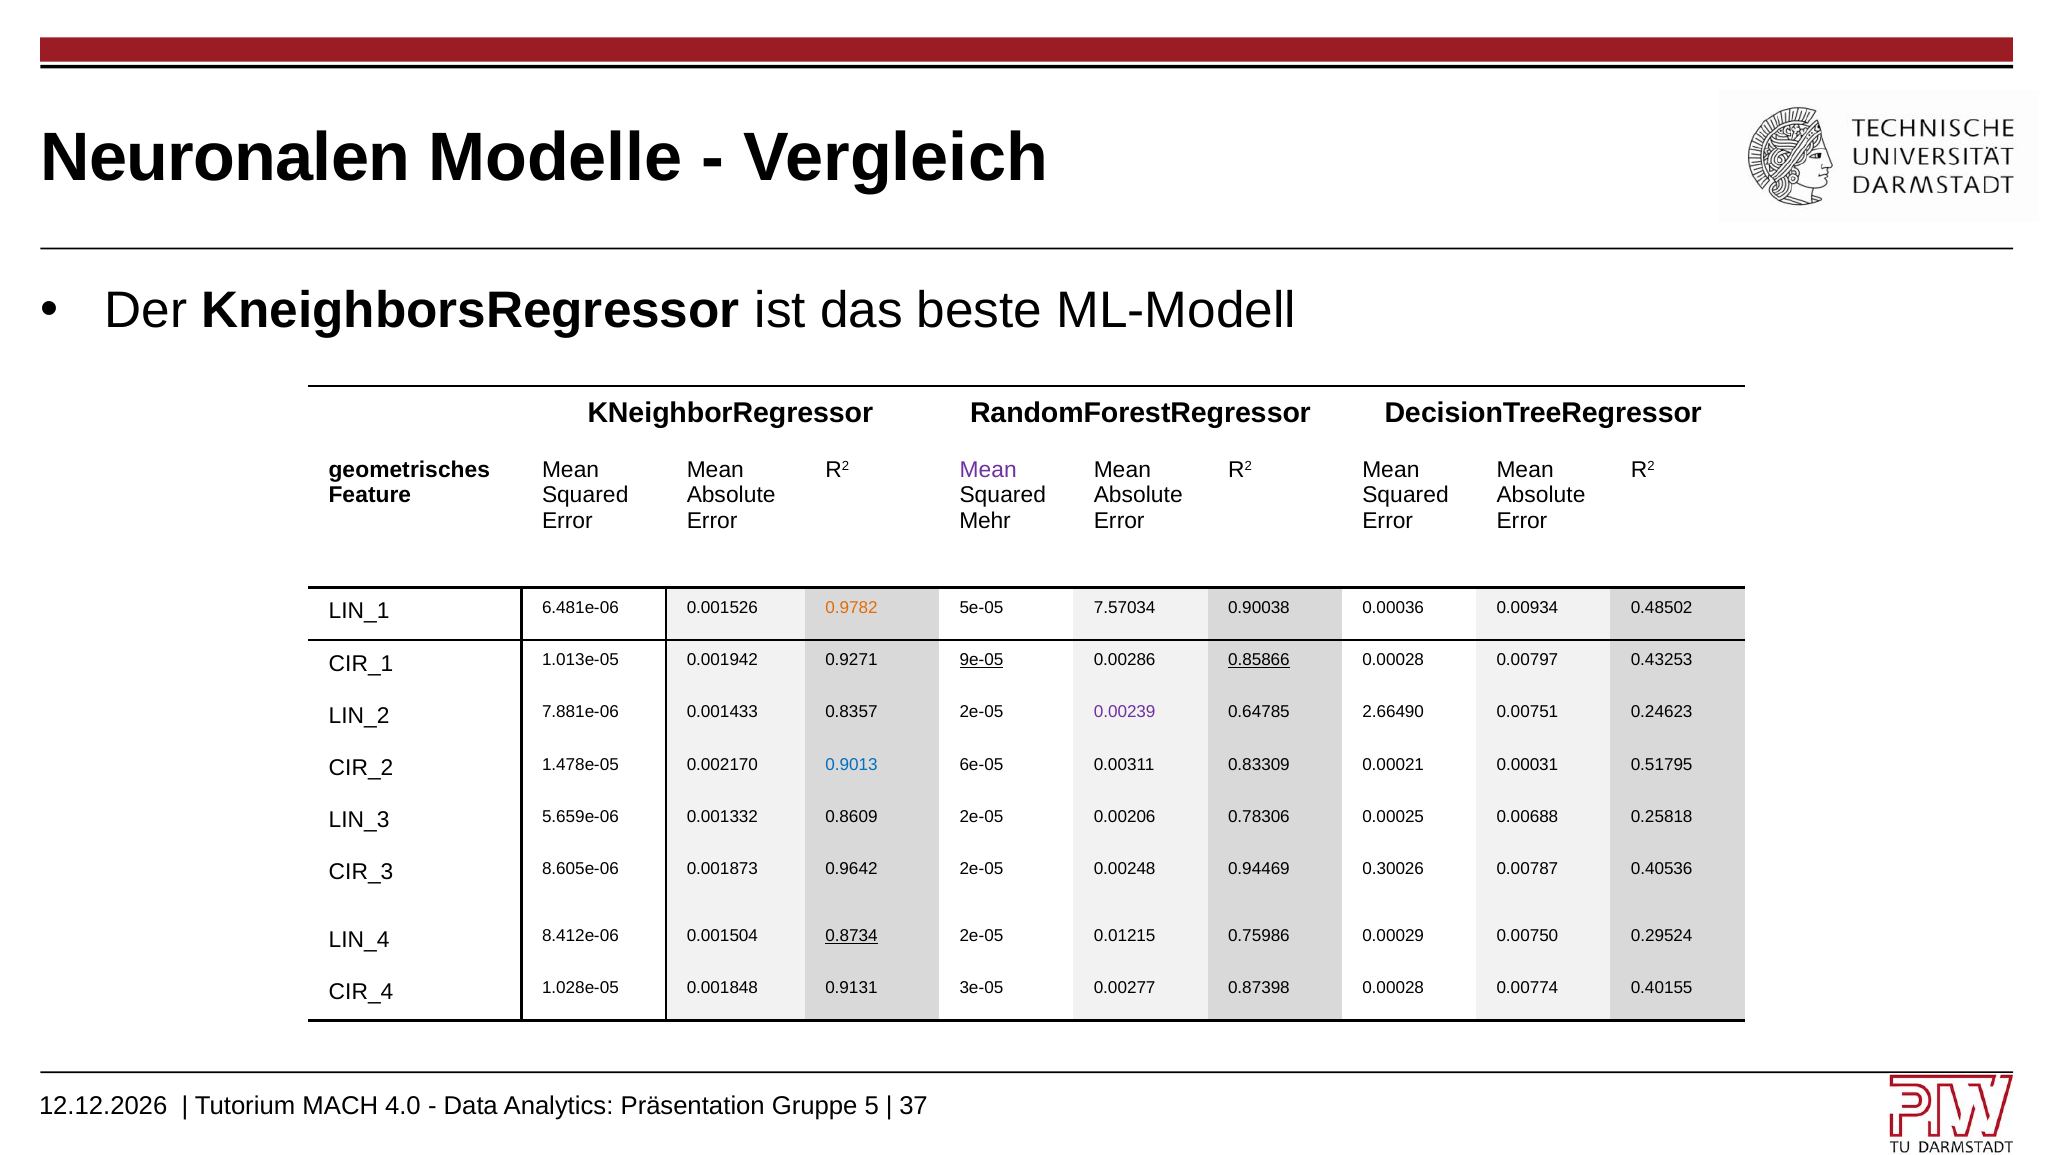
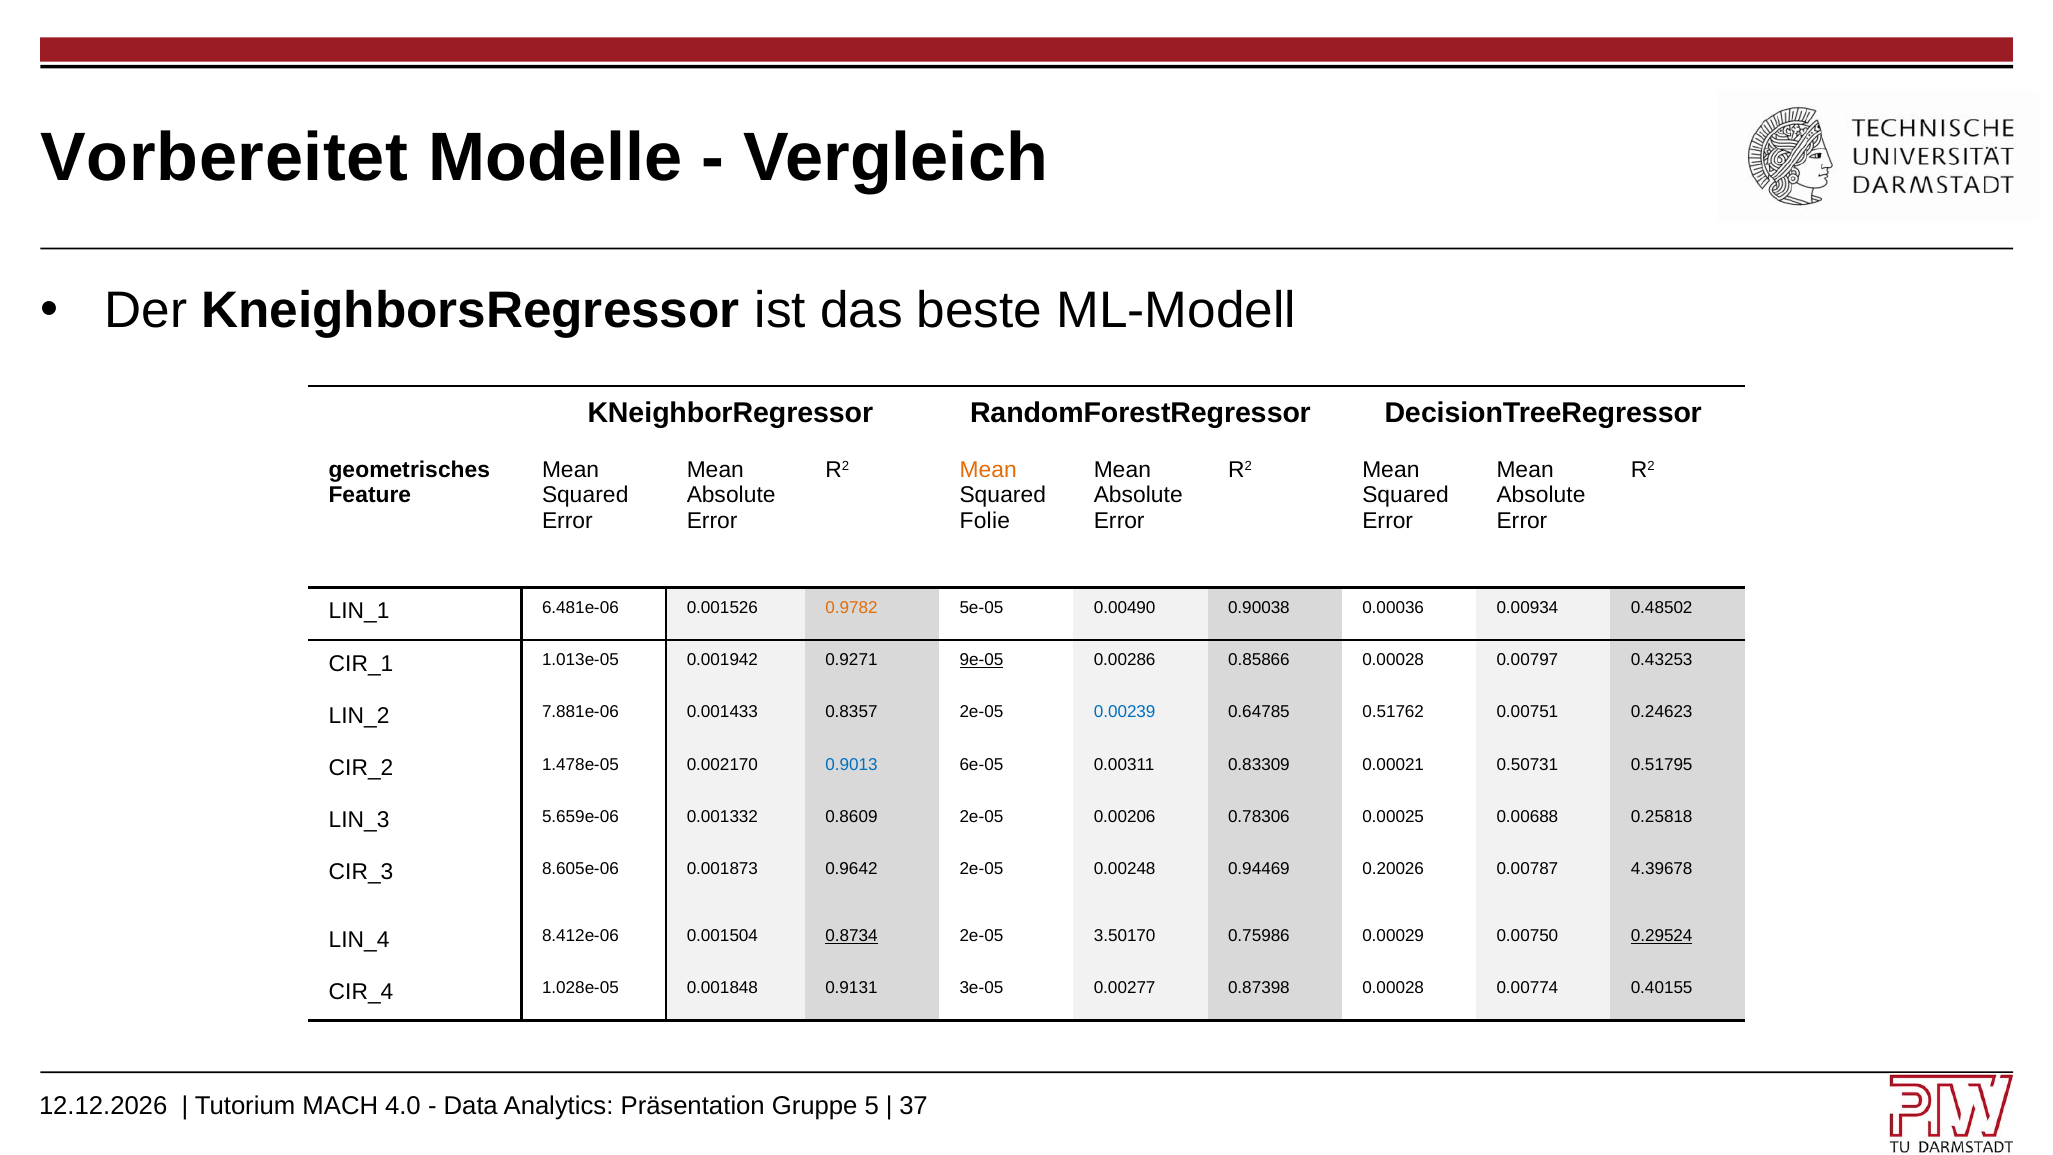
Neuronalen: Neuronalen -> Vorbereitet (225, 158)
Mean colour: purple -> orange (988, 469)
Mehr: Mehr -> Folie (985, 521)
7.57034: 7.57034 -> 0.00490 (1125, 608)
0.85866 underline: present -> none (1259, 660)
0.00239 colour: purple -> blue (1125, 712)
2.66490: 2.66490 -> 0.51762 (1393, 712)
0.00031: 0.00031 -> 0.50731 (1527, 764)
0.30026: 0.30026 -> 0.20026 (1393, 869)
0.40536: 0.40536 -> 4.39678 (1662, 869)
0.01215: 0.01215 -> 3.50170 (1125, 936)
0.29524 underline: none -> present (1662, 936)
